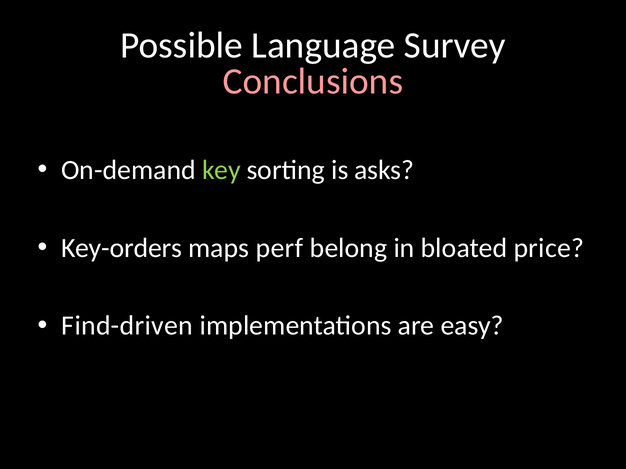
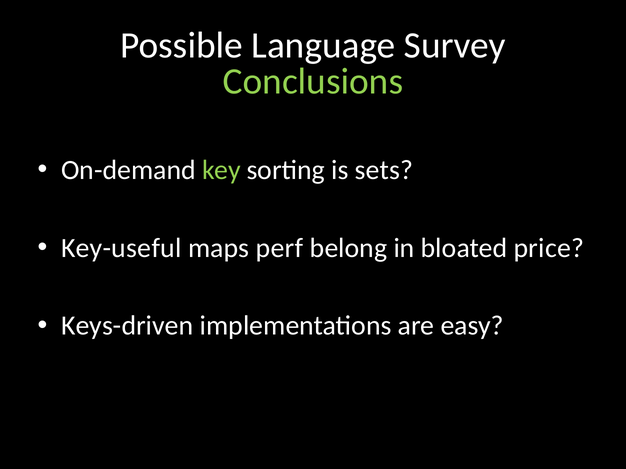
Conclusions colour: pink -> light green (313, 81)
asks: asks -> sets (384, 170)
Key-orders: Key-orders -> Key-useful (121, 248)
Find-driven: Find-driven -> Keys-driven (127, 326)
